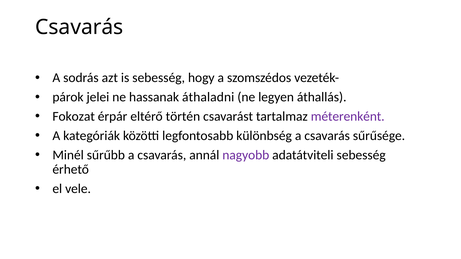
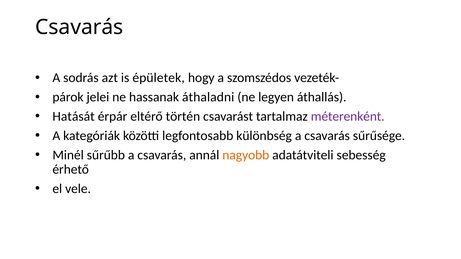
is sebesség: sebesség -> épületek (159, 78)
Fokozat: Fokozat -> Hatását (74, 117)
nagyobb colour: purple -> orange (246, 155)
